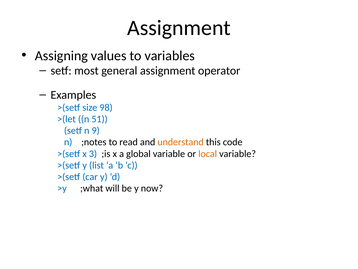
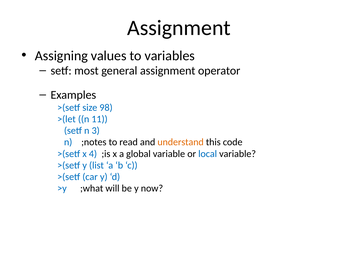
51: 51 -> 11 (100, 119)
9: 9 -> 3 (96, 130)
3: 3 -> 4 (93, 153)
local colour: orange -> blue (208, 153)
